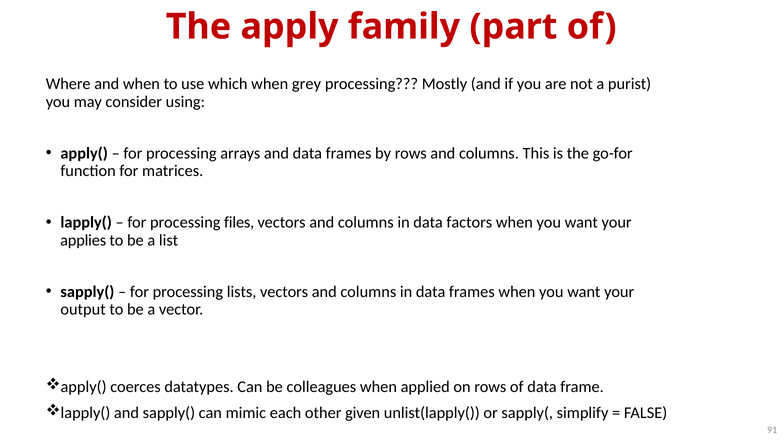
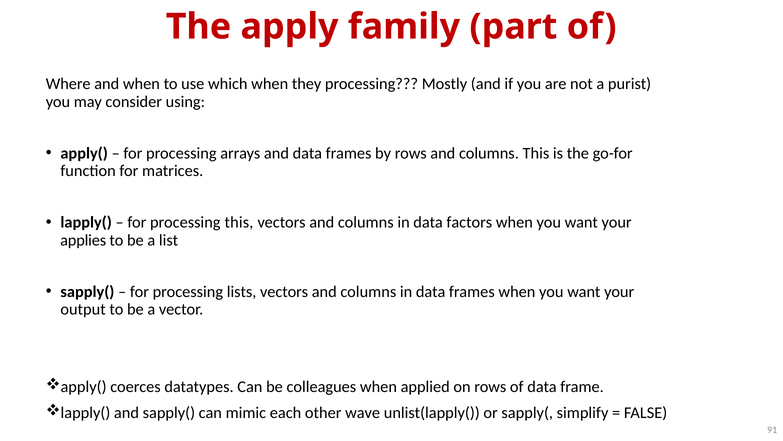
grey: grey -> they (307, 84)
processing files: files -> this (239, 222)
given: given -> wave (363, 412)
